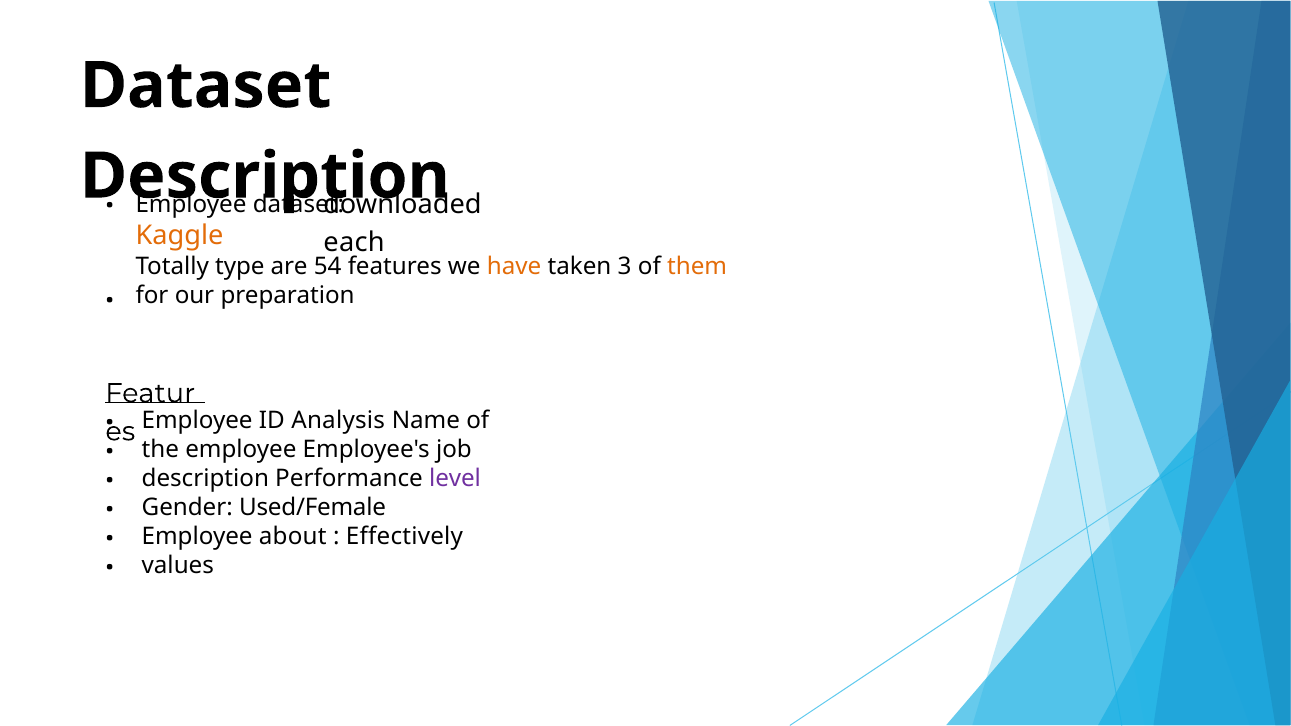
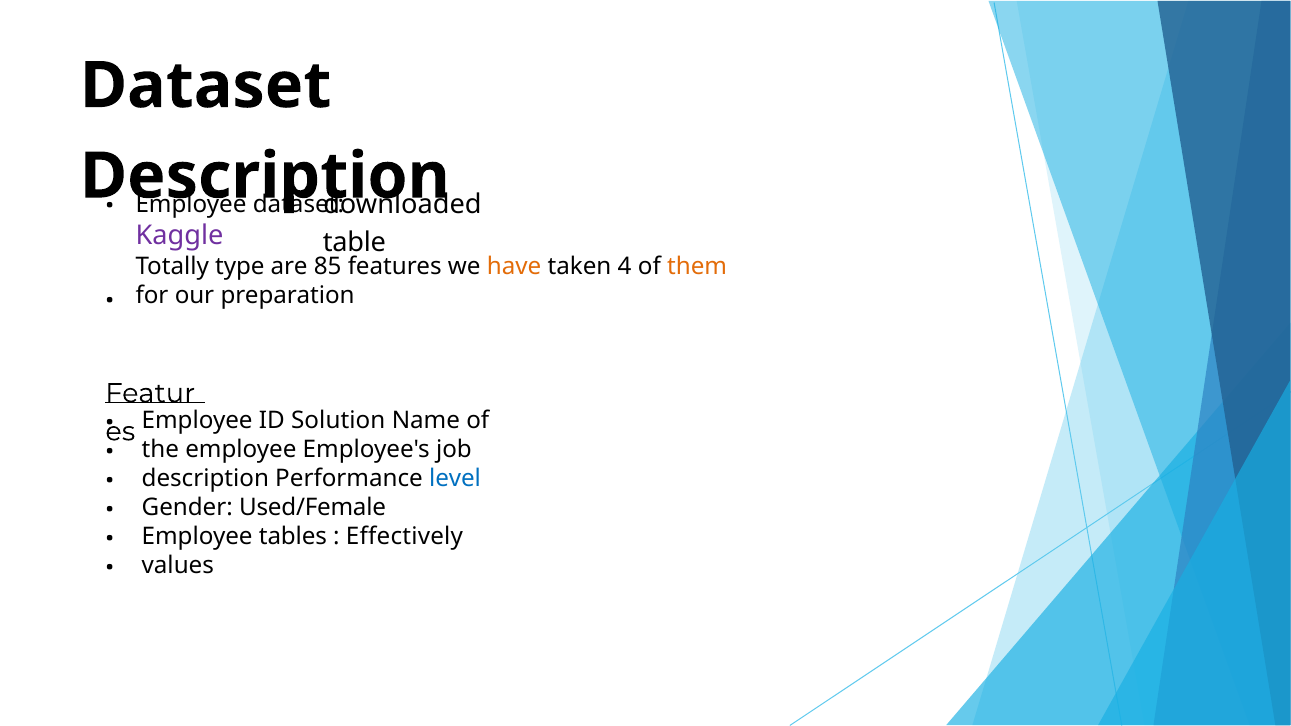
Kaggle colour: orange -> purple (180, 235)
each: each -> table (354, 243)
54: 54 -> 85 (328, 266)
3: 3 -> 4 (625, 266)
Analysis: Analysis -> Solution (338, 421)
level colour: purple -> blue (455, 478)
about: about -> tables (293, 536)
